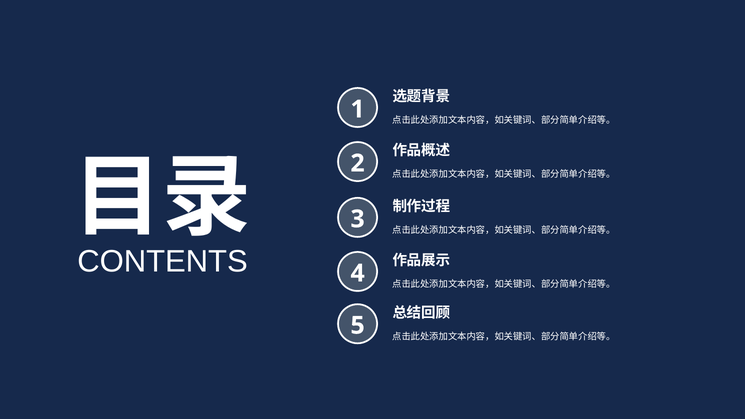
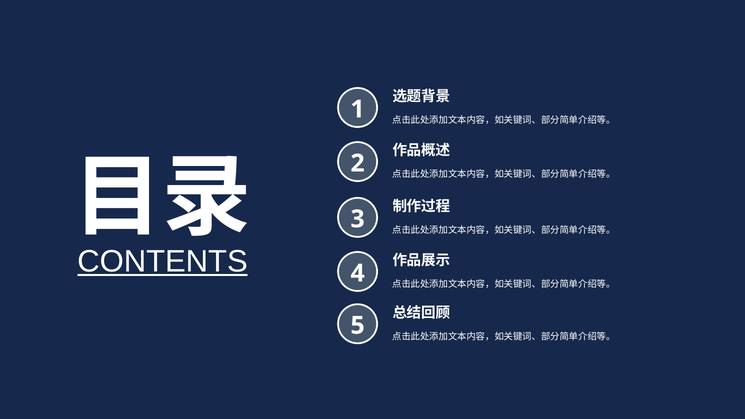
CONTENTS underline: none -> present (162, 262)
